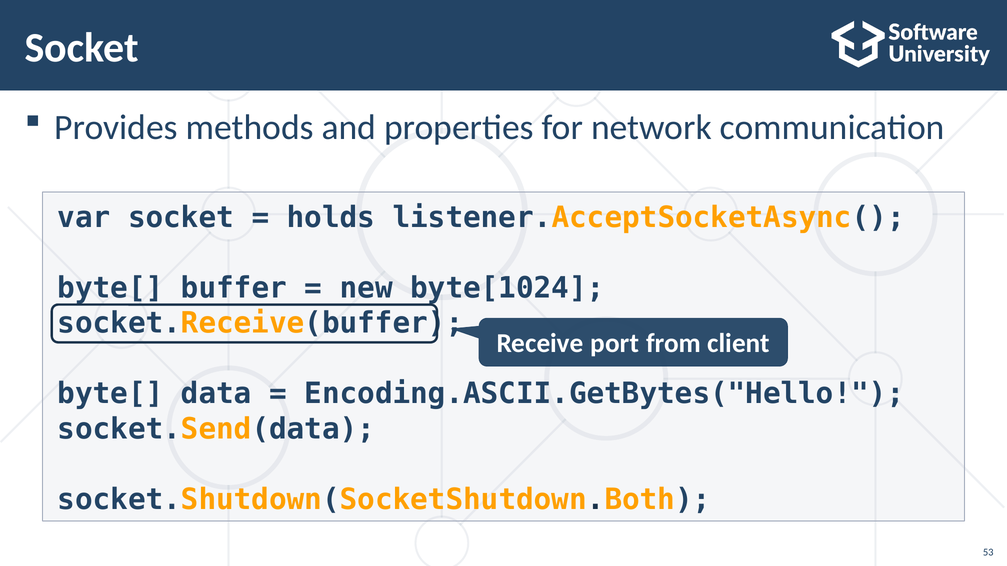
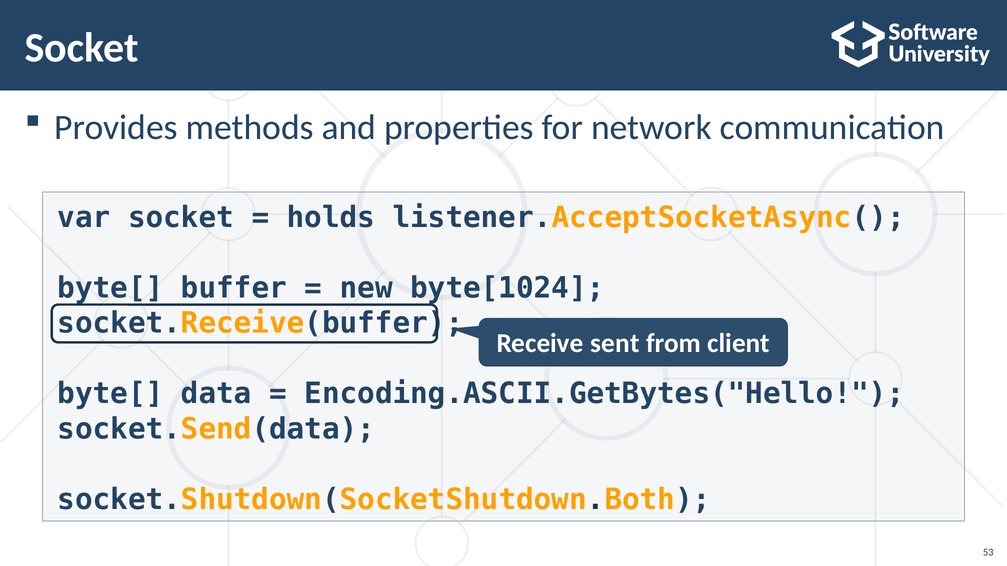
port: port -> sent (615, 344)
